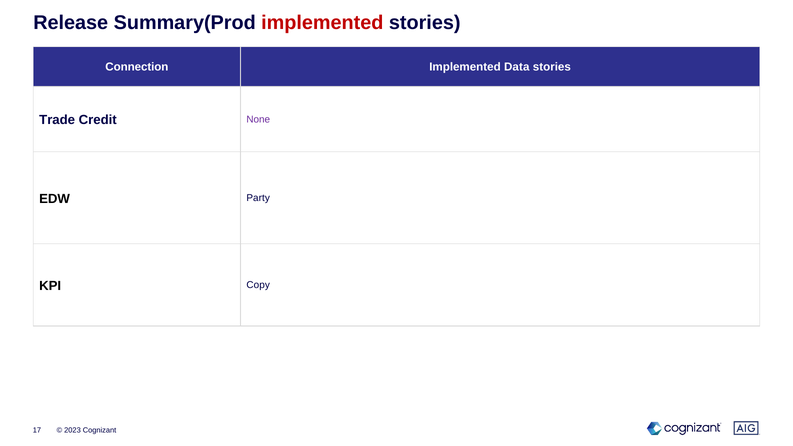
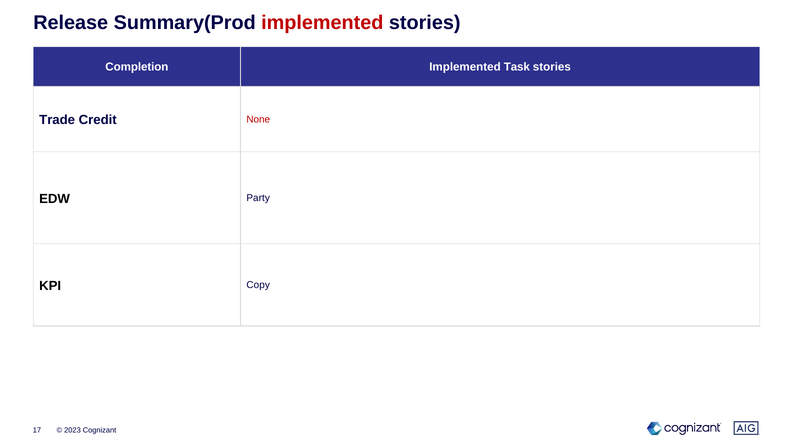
Connection: Connection -> Completion (137, 67)
Data: Data -> Task (517, 67)
None colour: purple -> red (258, 119)
